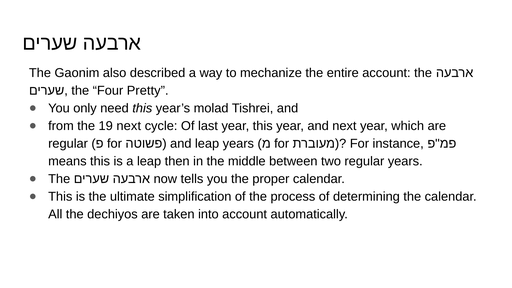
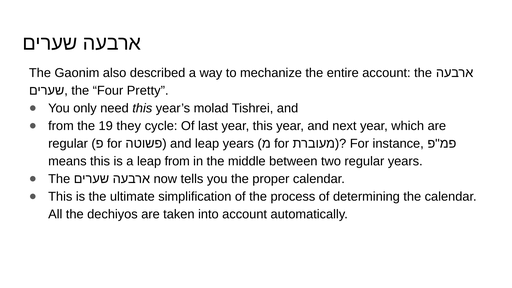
19 next: next -> they (129, 126)
leap then: then -> from (177, 161)
